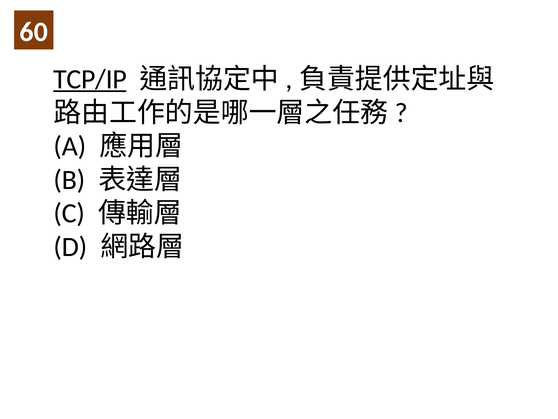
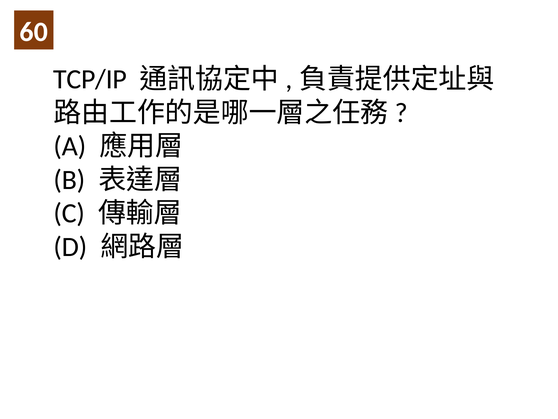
TCP/IP underline: present -> none (90, 79)
